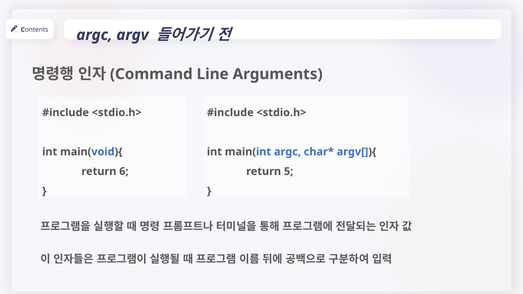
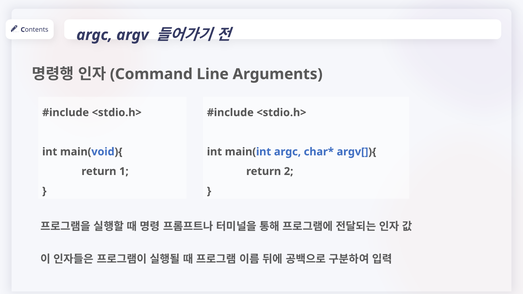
6: 6 -> 1 (124, 171)
5: 5 -> 2 (289, 171)
